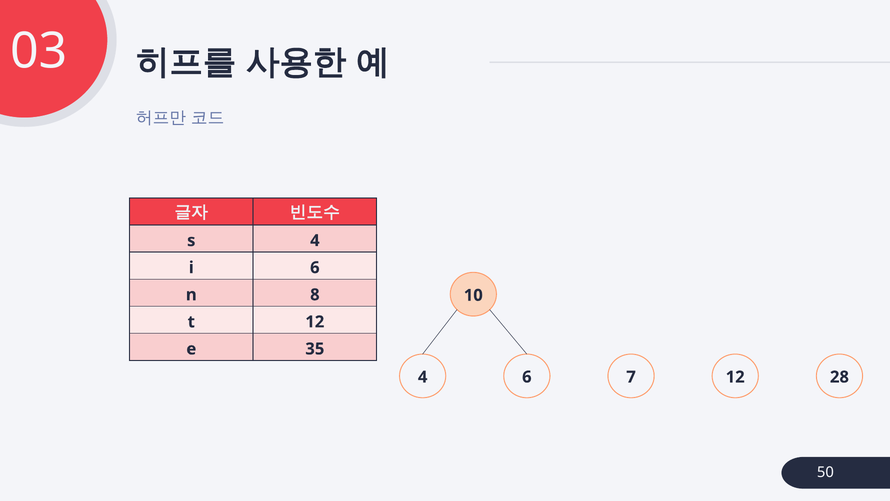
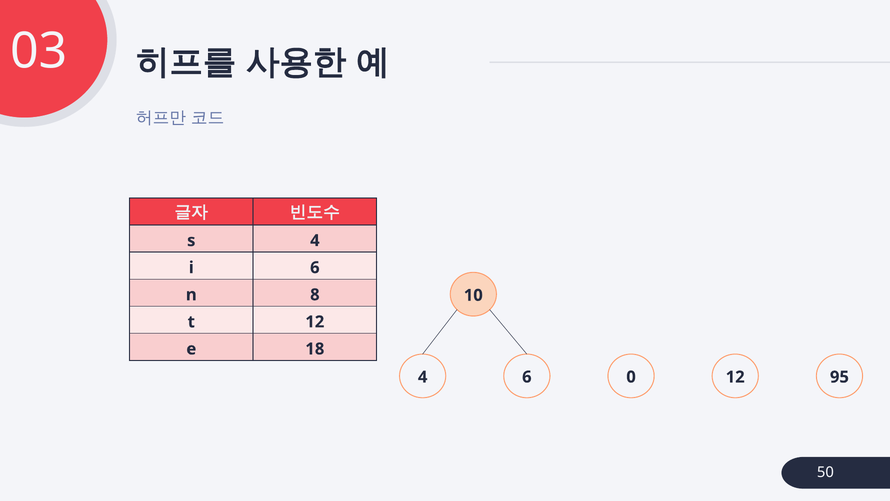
35: 35 -> 18 (315, 349)
7: 7 -> 0 (631, 377)
28: 28 -> 95 (839, 377)
